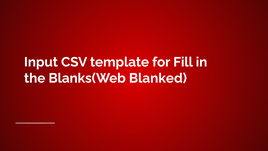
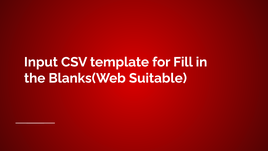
Blanked: Blanked -> Suitable (158, 78)
